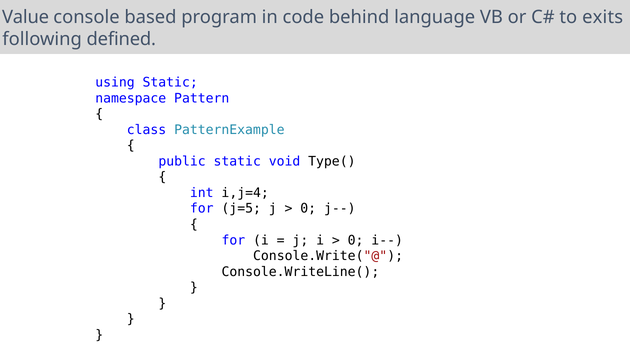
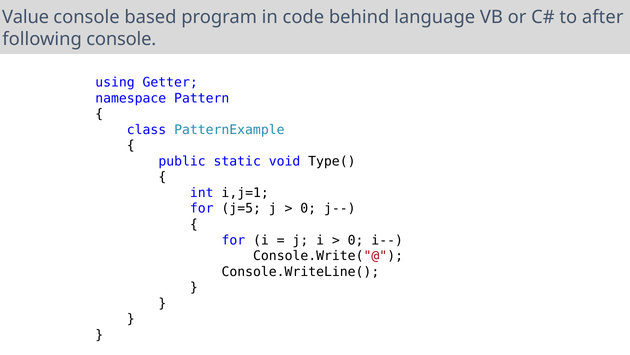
exits: exits -> after (603, 17)
following defined: defined -> console (121, 39)
using Static: Static -> Getter (170, 82)
i,j=4: i,j=4 -> i,j=1 (245, 193)
